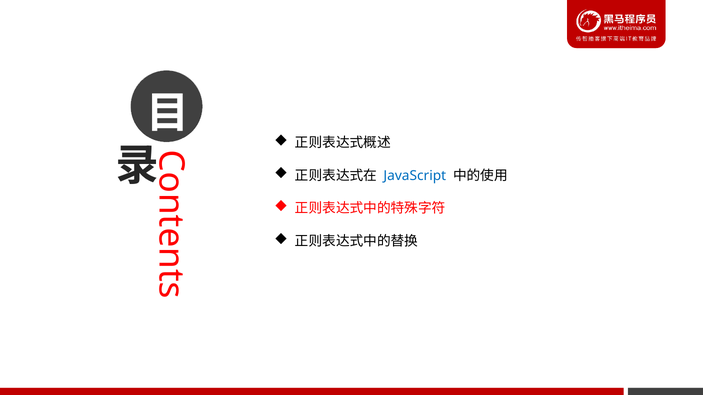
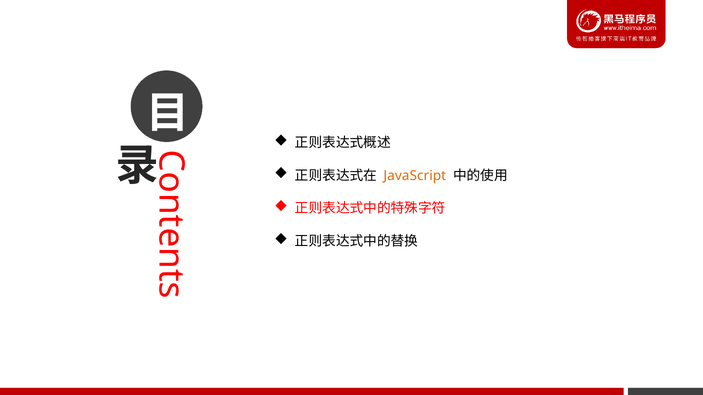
JavaScript colour: blue -> orange (415, 176)
